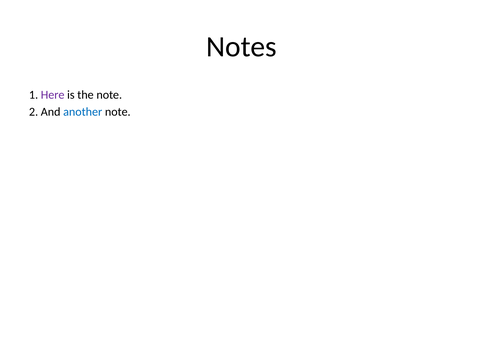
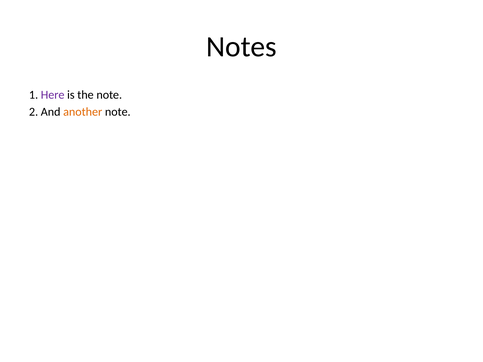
another colour: blue -> orange (83, 112)
